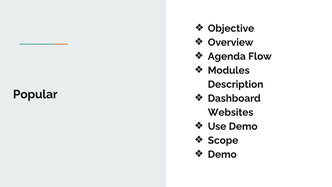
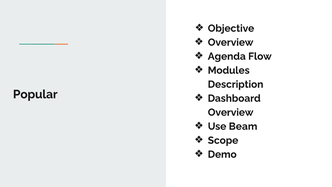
Websites: Websites -> Overview (231, 112)
Use Demo: Demo -> Beam (243, 126)
